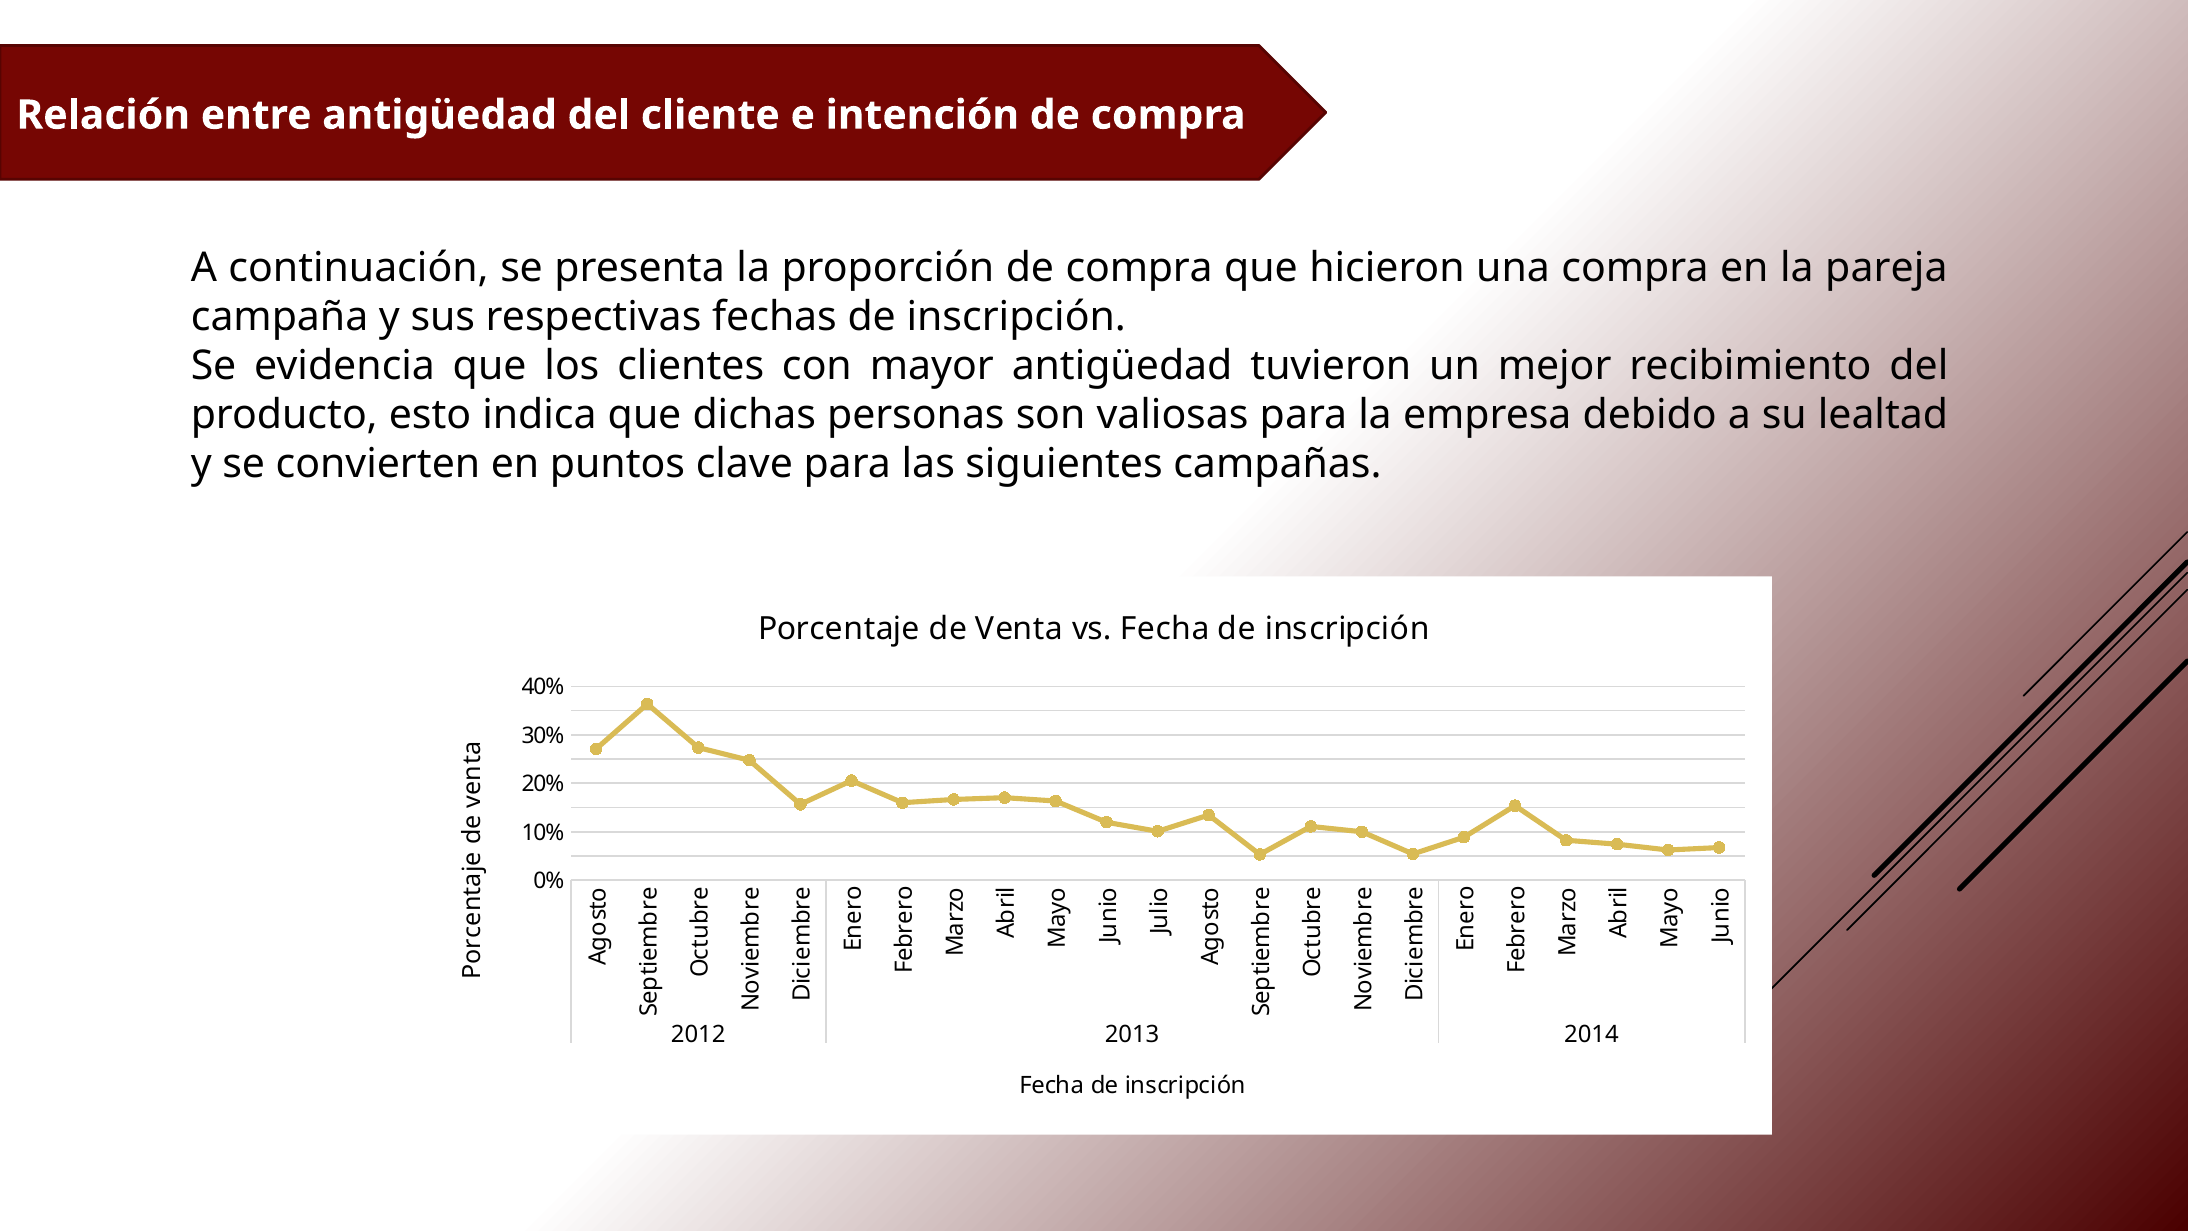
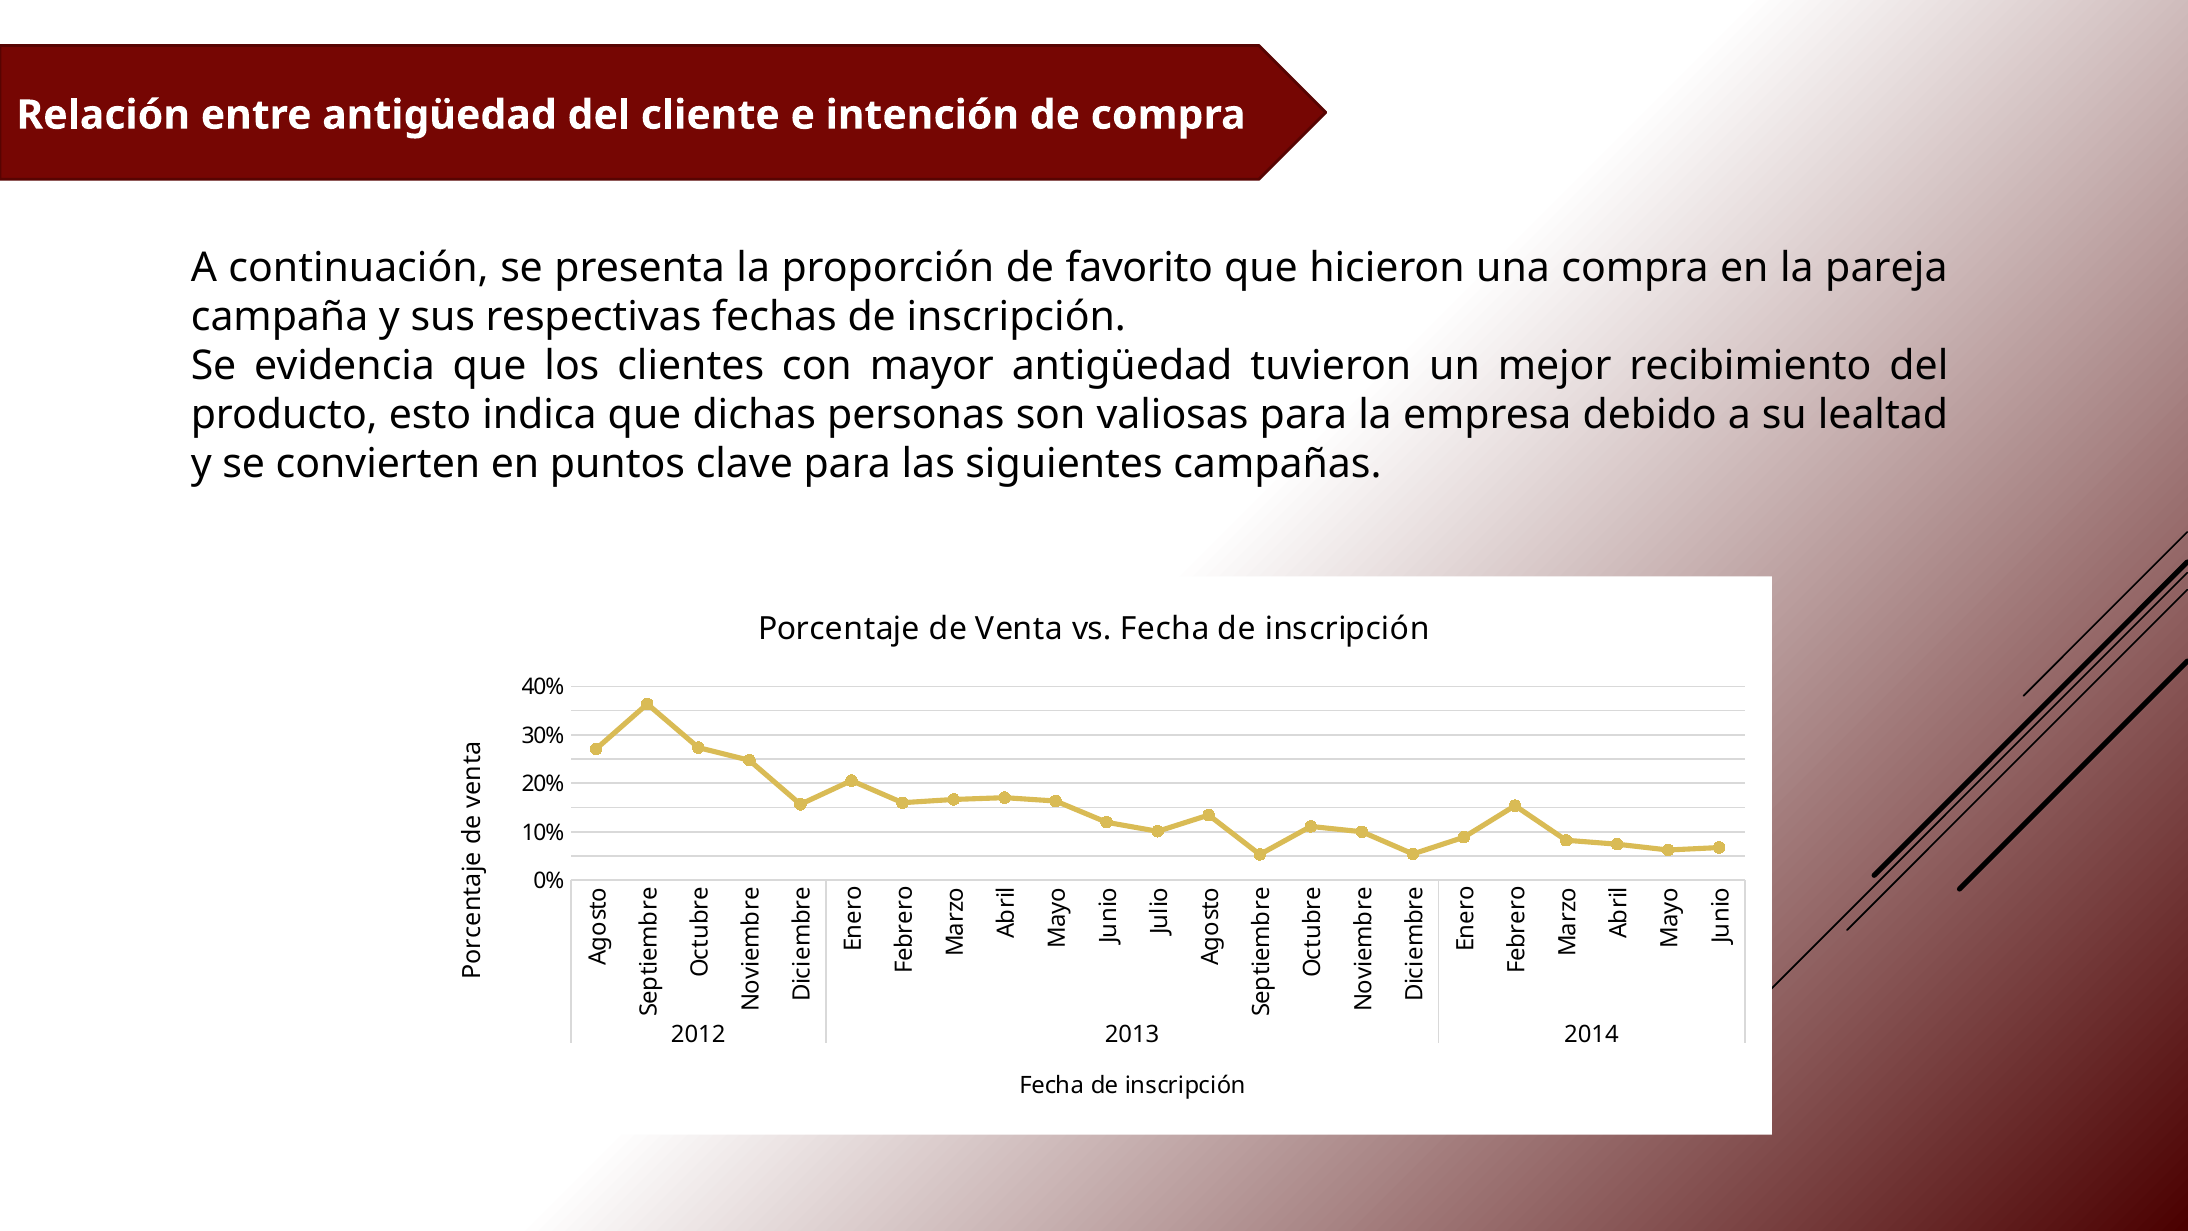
proporción de compra: compra -> favorito (1139, 267)
